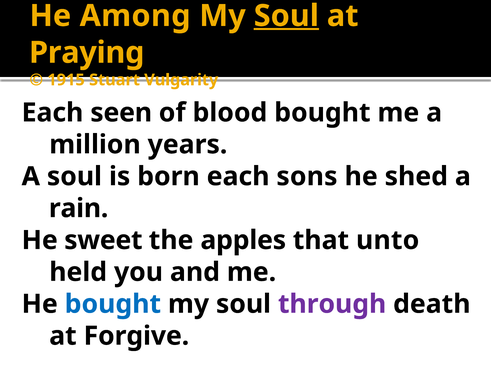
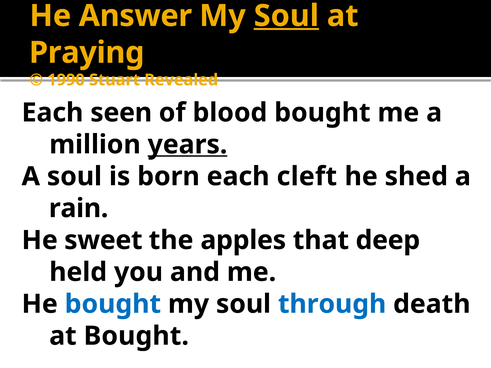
Among: Among -> Answer (135, 16)
1915: 1915 -> 1990 (66, 80)
Vulgarity: Vulgarity -> Revealed (181, 80)
years underline: none -> present (187, 145)
sons: sons -> cleft (307, 177)
unto: unto -> deep (388, 240)
through colour: purple -> blue (332, 304)
at Forgive: Forgive -> Bought (136, 336)
